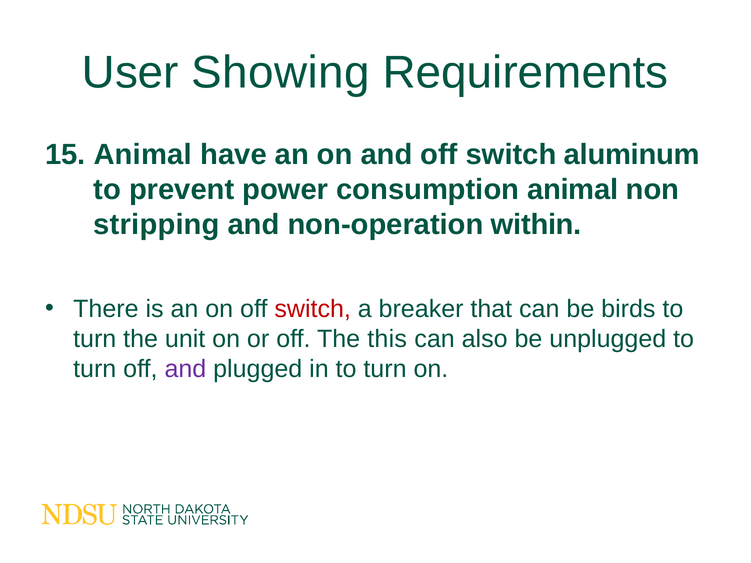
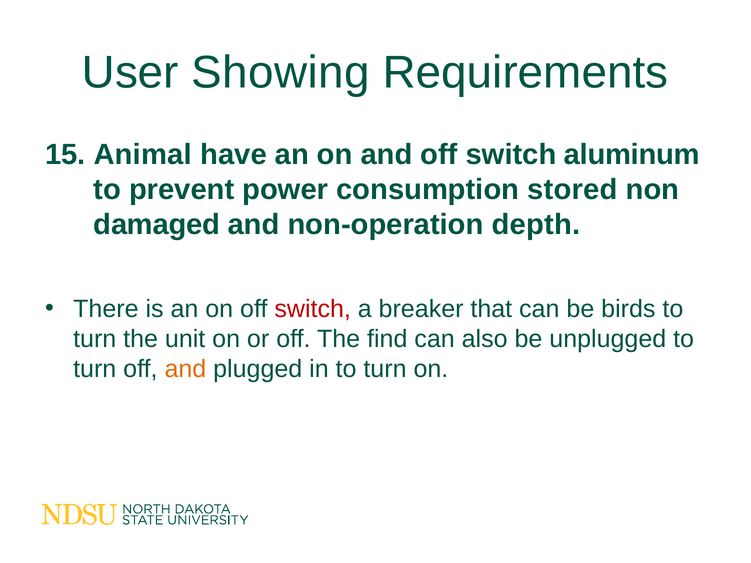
consumption animal: animal -> stored (572, 190)
stripping: stripping -> damaged (157, 225)
within: within -> depth (536, 225)
this: this -> find (387, 339)
and colour: purple -> orange (185, 369)
